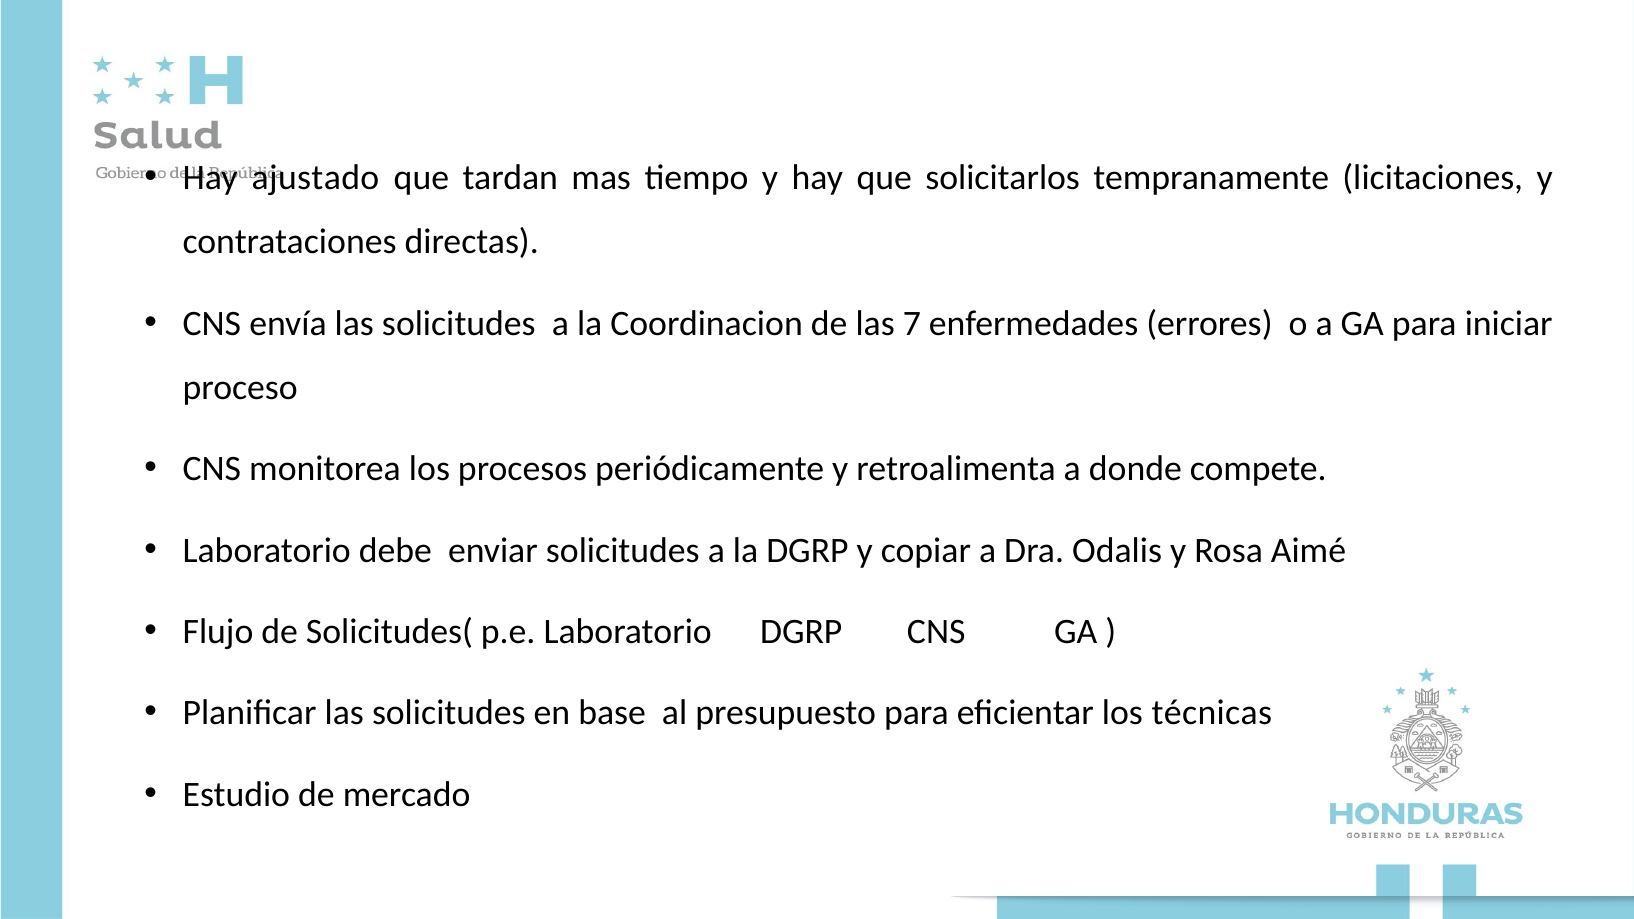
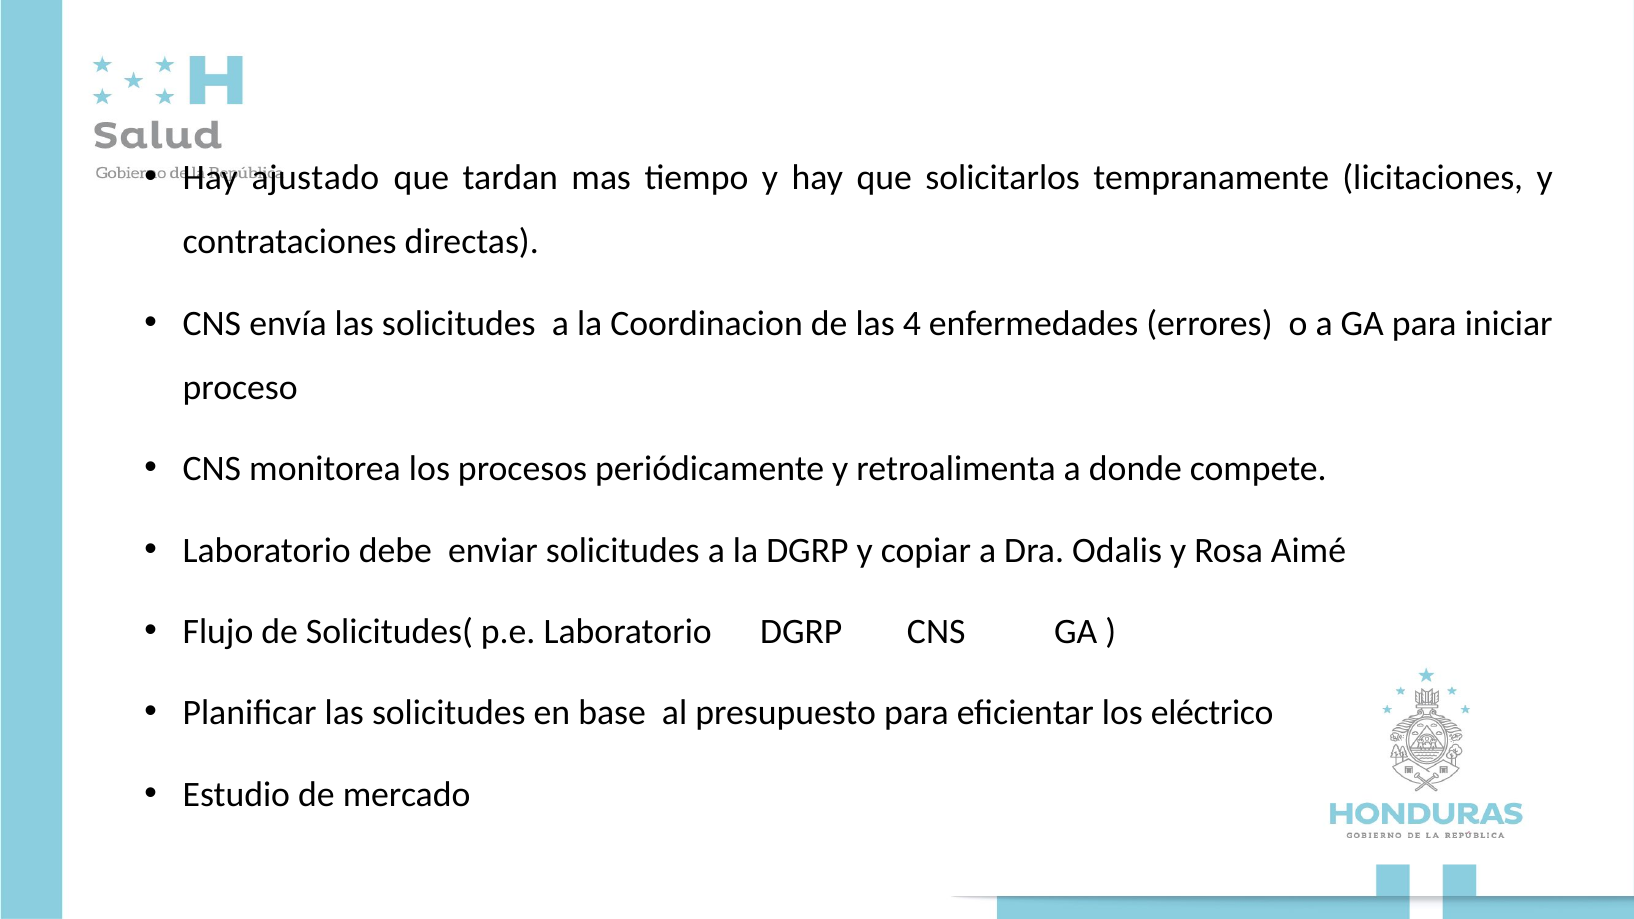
7: 7 -> 4 (912, 324)
técnicas: técnicas -> eléctrico (1212, 713)
